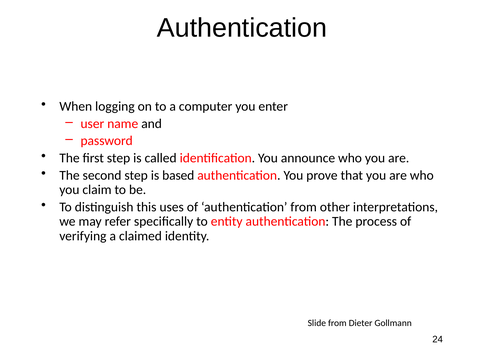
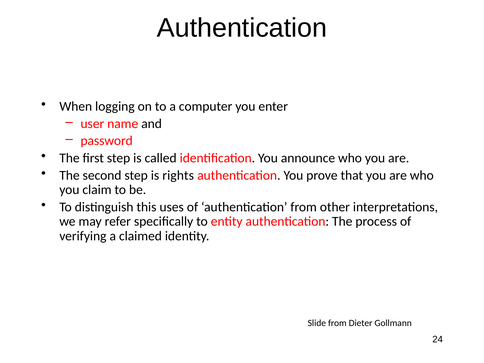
based: based -> rights (178, 175)
